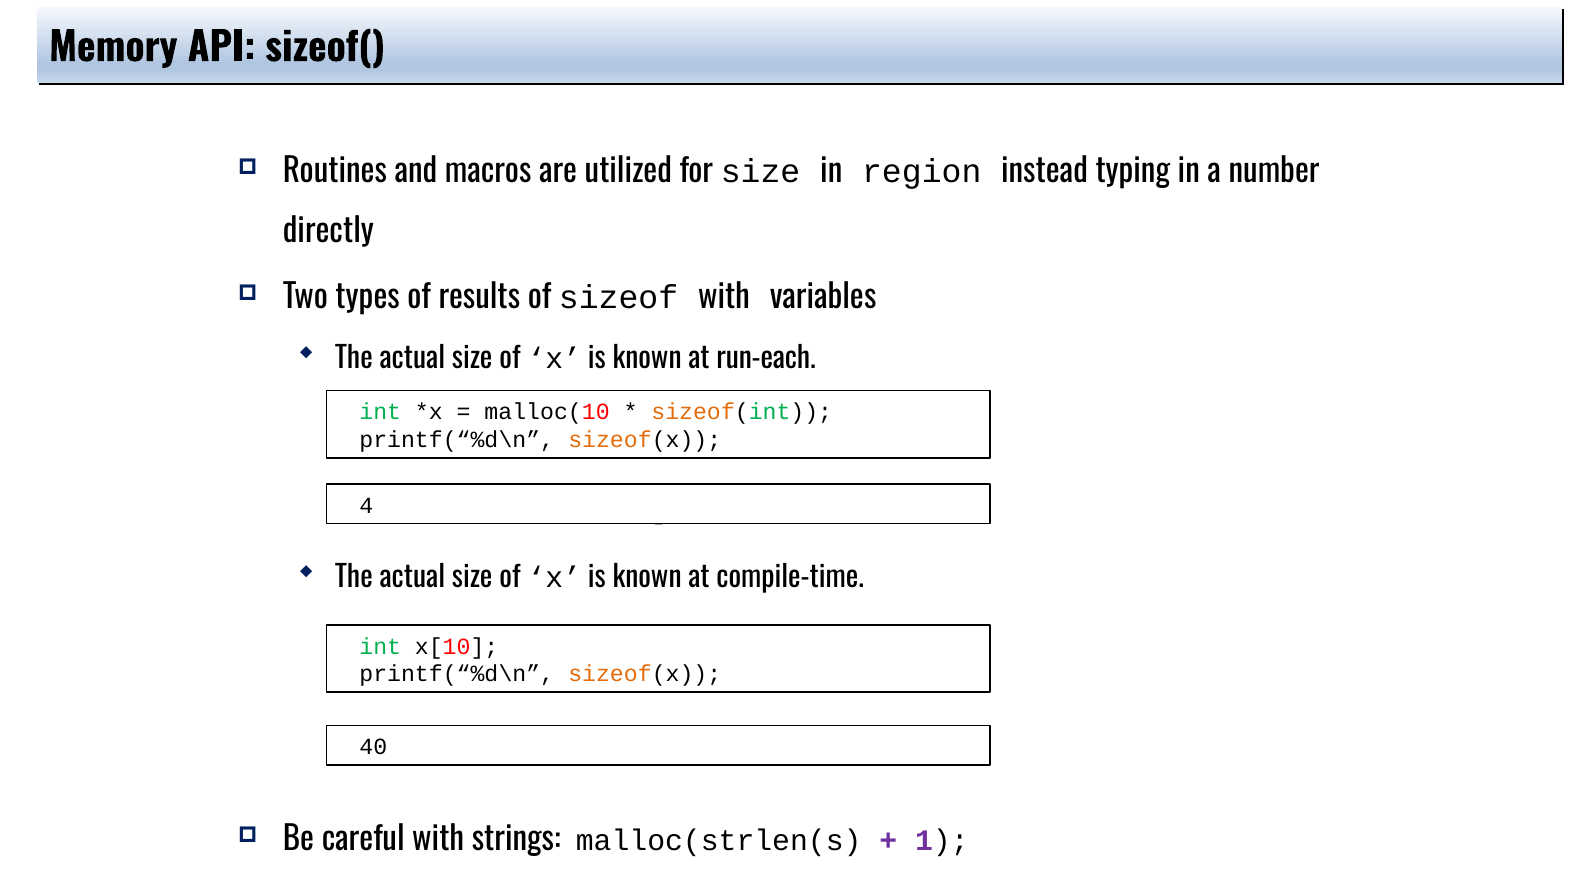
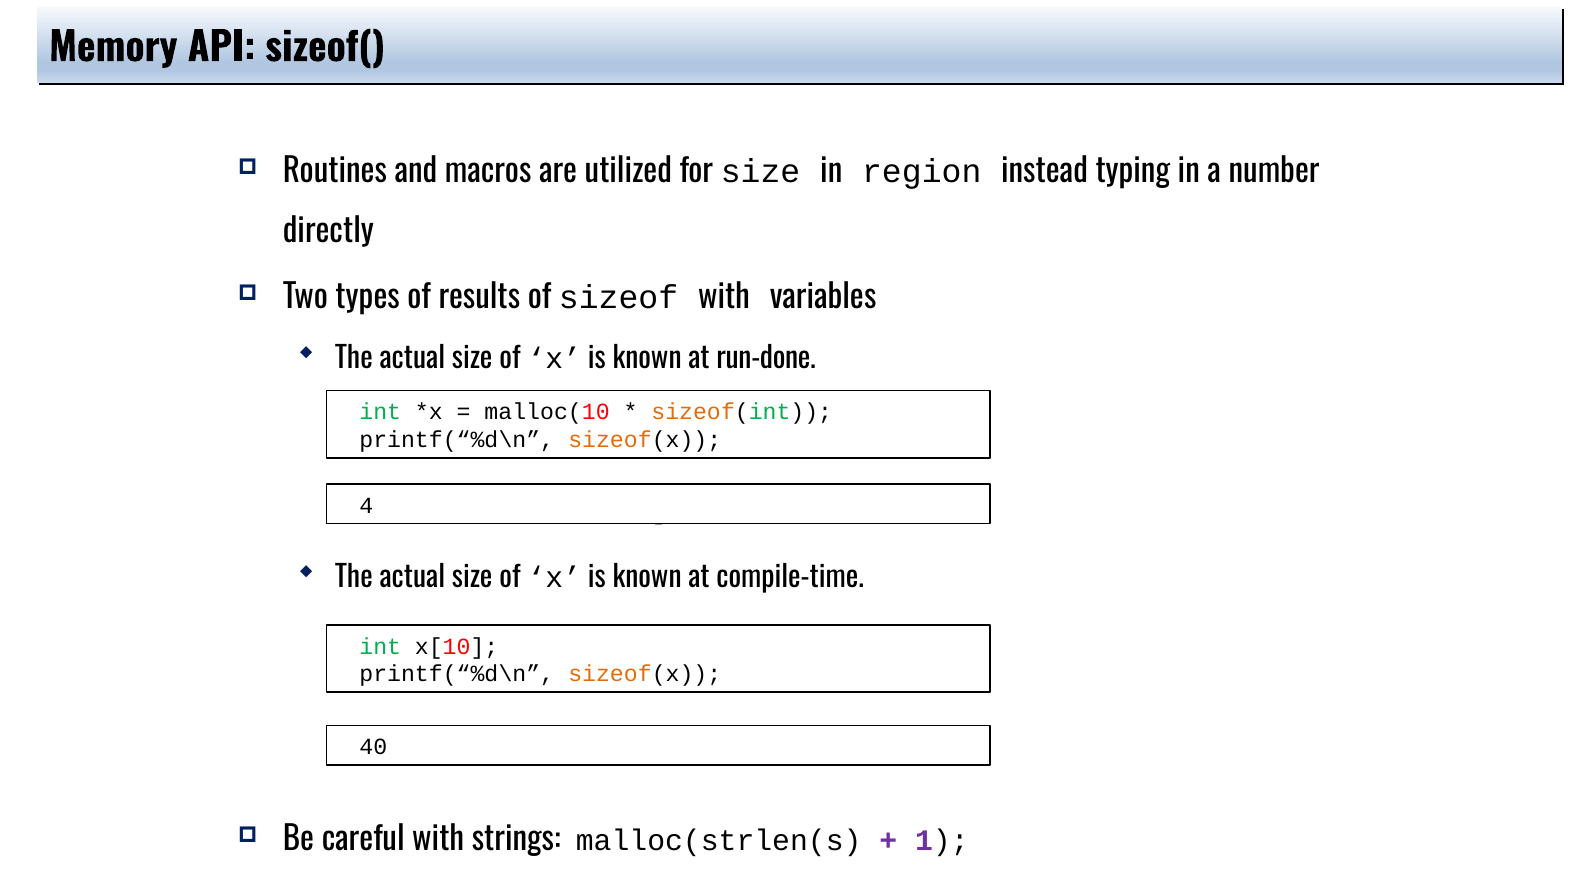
run-each: run-each -> run-done (766, 359)
